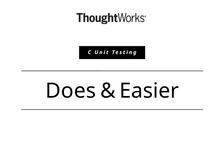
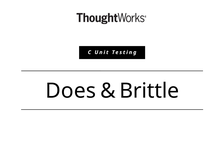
Easier: Easier -> Brittle (149, 91)
